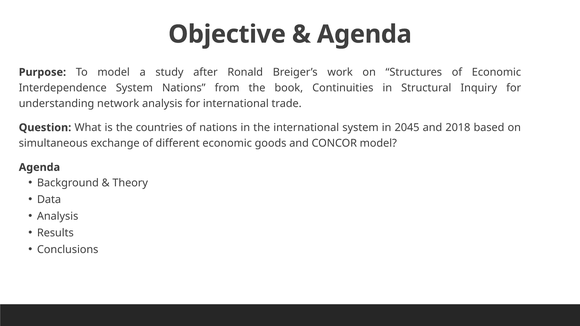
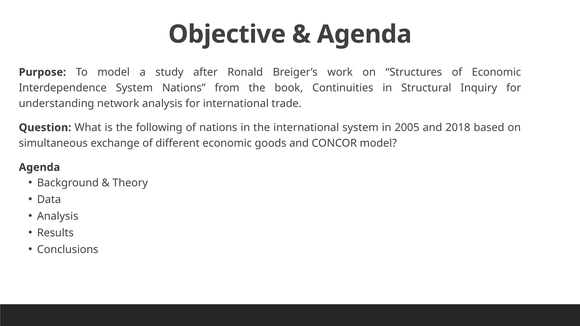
countries: countries -> following (159, 128)
2045: 2045 -> 2005 (407, 128)
